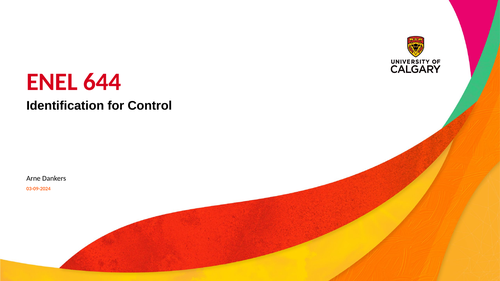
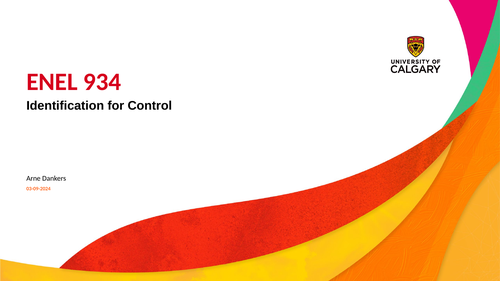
644: 644 -> 934 (102, 82)
